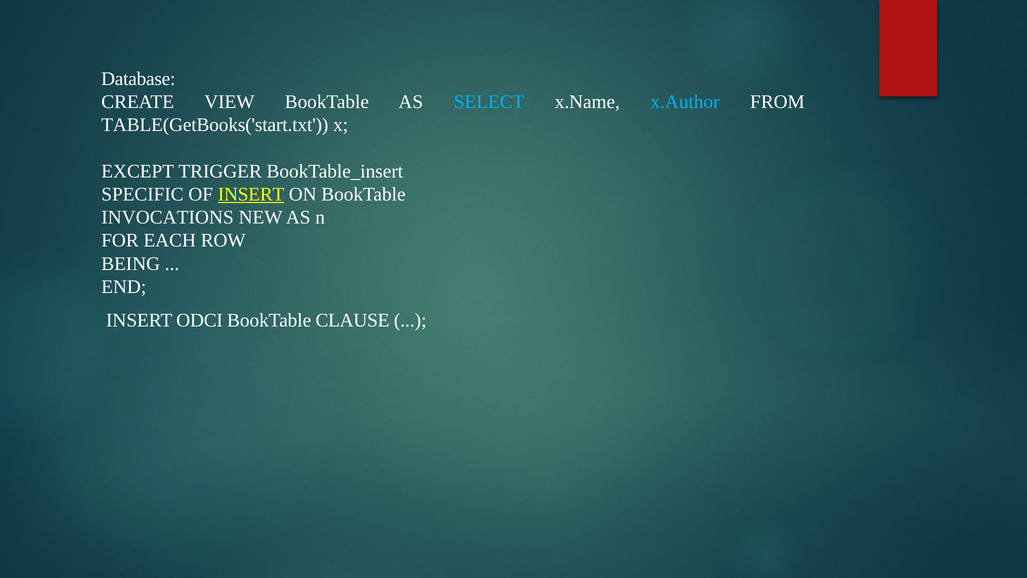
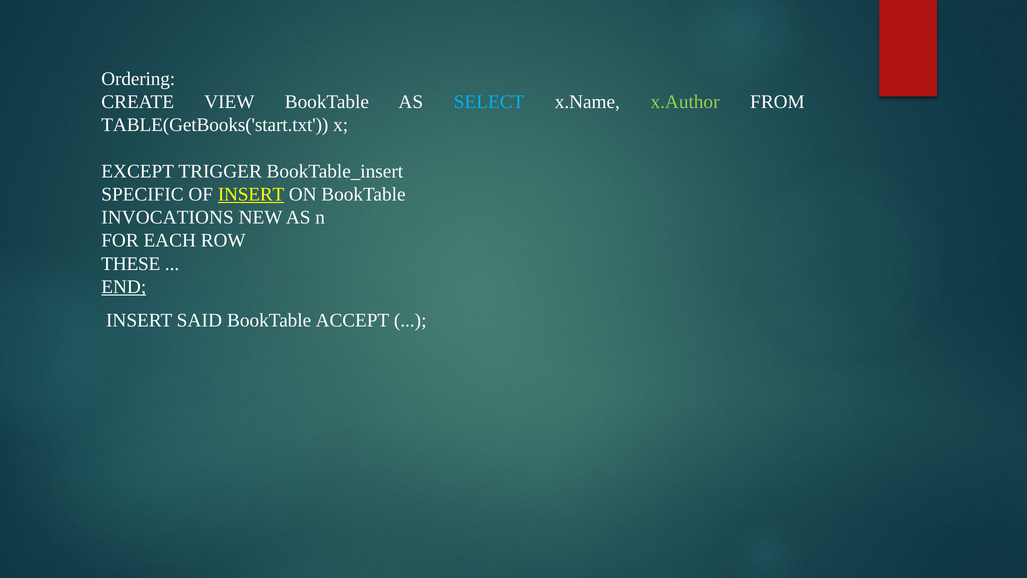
Database: Database -> Ordering (138, 79)
x.Author colour: light blue -> light green (685, 102)
BEING: BEING -> THESE (131, 264)
END underline: none -> present (124, 287)
ODCI: ODCI -> SAID (199, 320)
CLAUSE: CLAUSE -> ACCEPT (352, 320)
